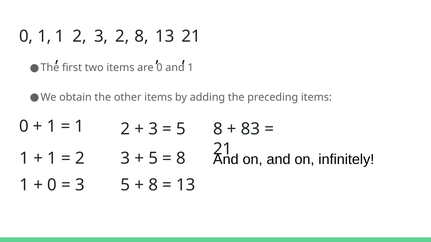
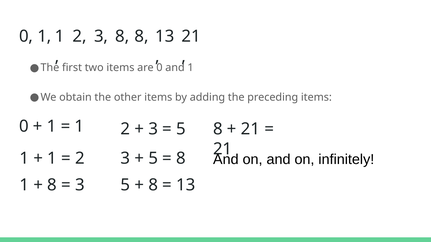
2: 2 -> 8 (122, 37)
83: 83 -> 21 (250, 129)
0: 0 -> 8 (52, 185)
